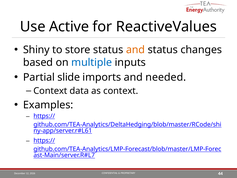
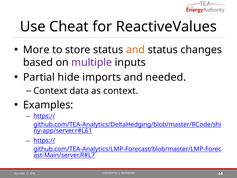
Active: Active -> Cheat (69, 27)
Shiny: Shiny -> More (36, 50)
multiple colour: blue -> purple (92, 62)
slide: slide -> hide (69, 77)
